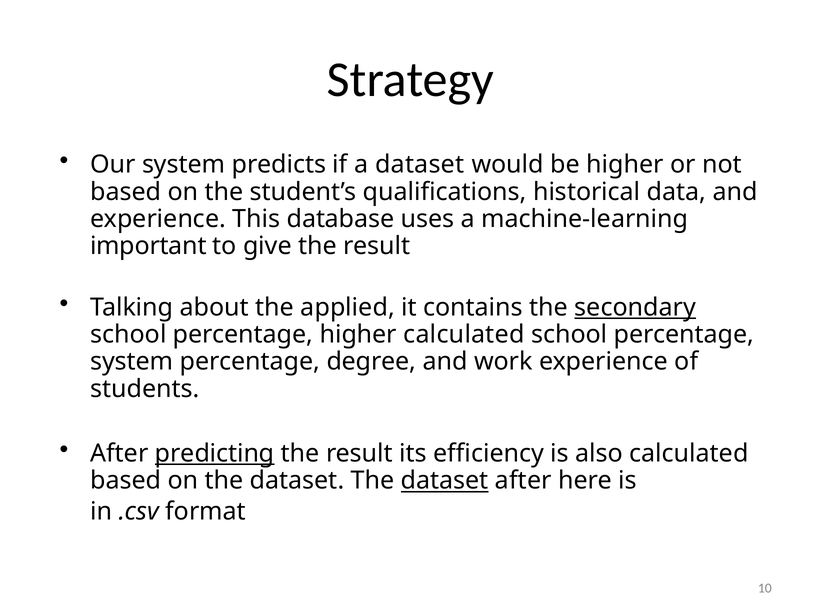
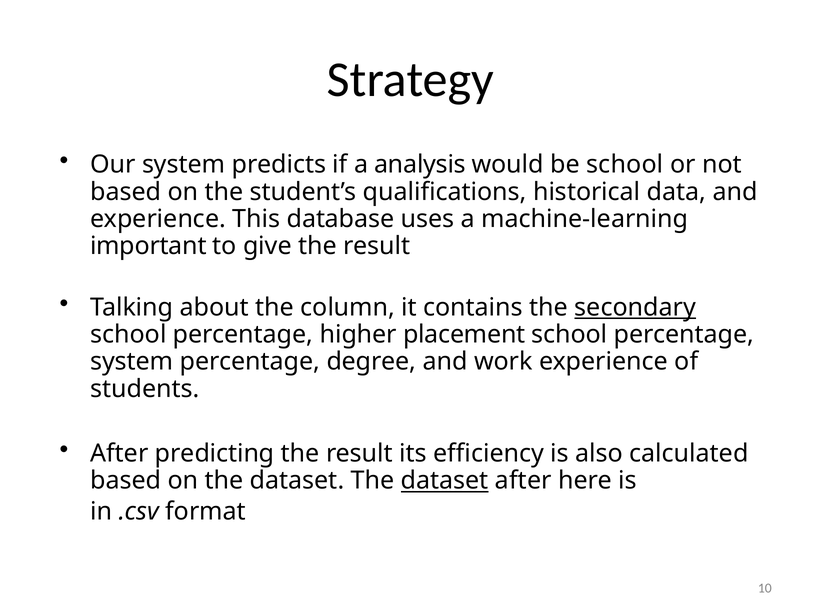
a dataset: dataset -> analysis (420, 165)
be higher: higher -> school (625, 165)
applied: applied -> column (348, 307)
higher calculated: calculated -> placement (464, 334)
predicting underline: present -> none (215, 453)
